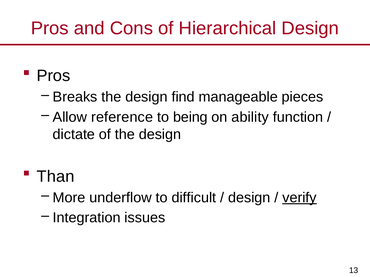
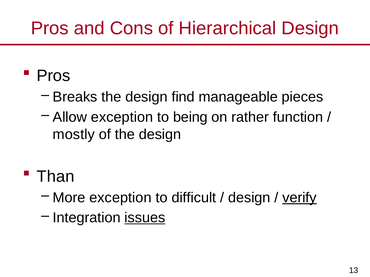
Allow reference: reference -> exception (122, 117)
ability: ability -> rather (250, 117)
dictate: dictate -> mostly (74, 135)
More underflow: underflow -> exception (120, 198)
issues underline: none -> present (145, 218)
